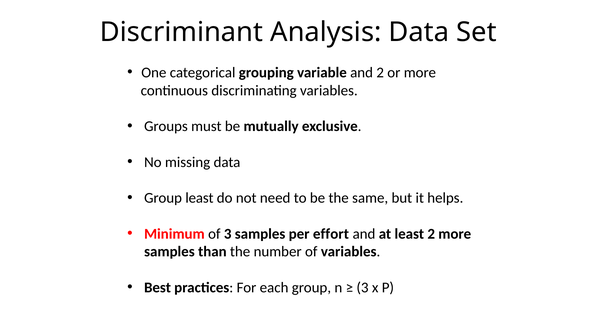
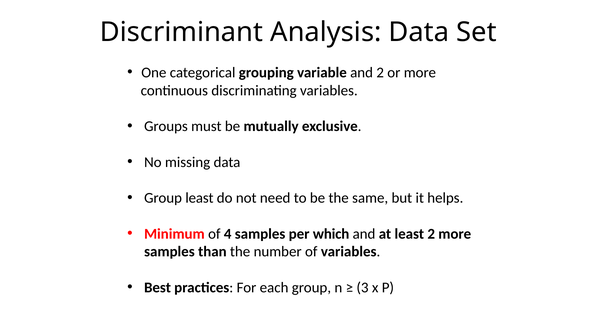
of 3: 3 -> 4 (228, 234)
effort: effort -> which (331, 234)
